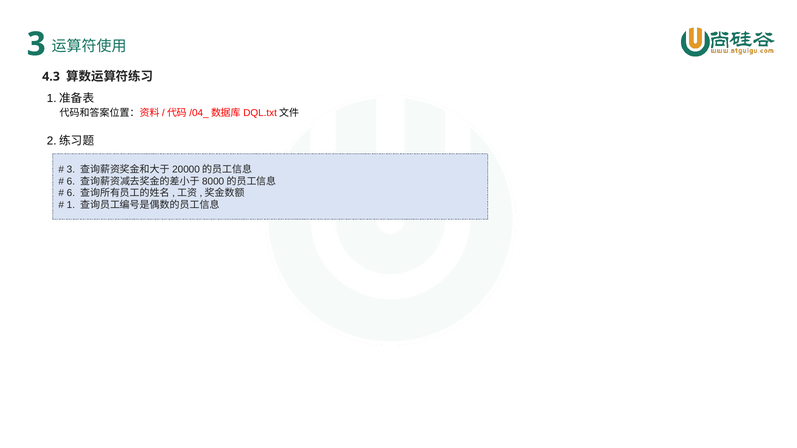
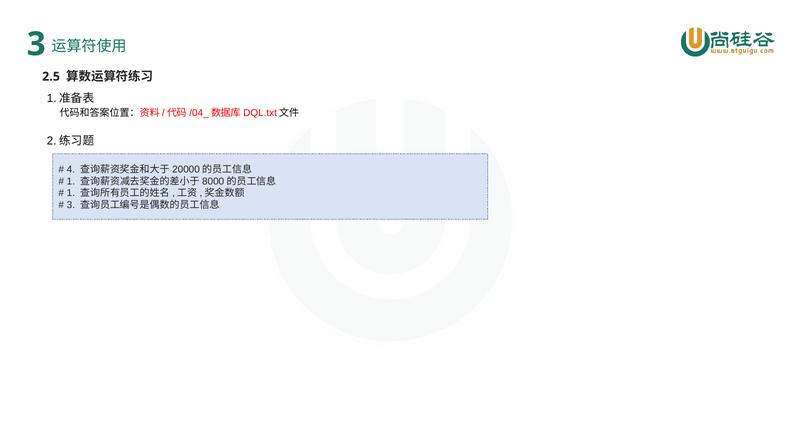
4.3: 4.3 -> 2.5 (51, 77)
3: 3 -> 4 (71, 169)
6: 6 -> 1 (71, 181)
6: 6 -> 1 (71, 193)
1: 1 -> 3 (71, 205)
